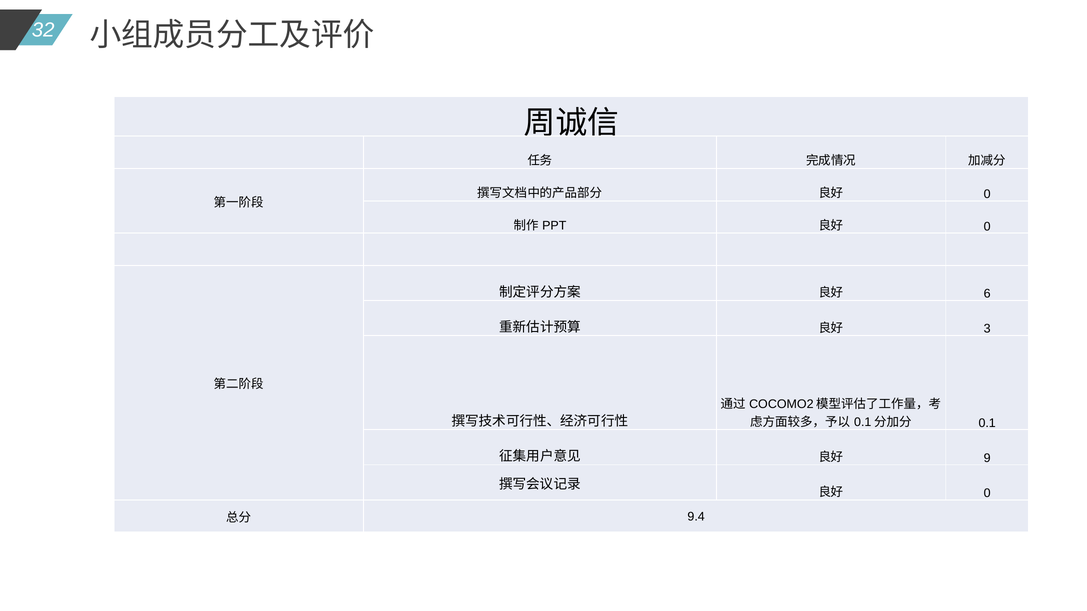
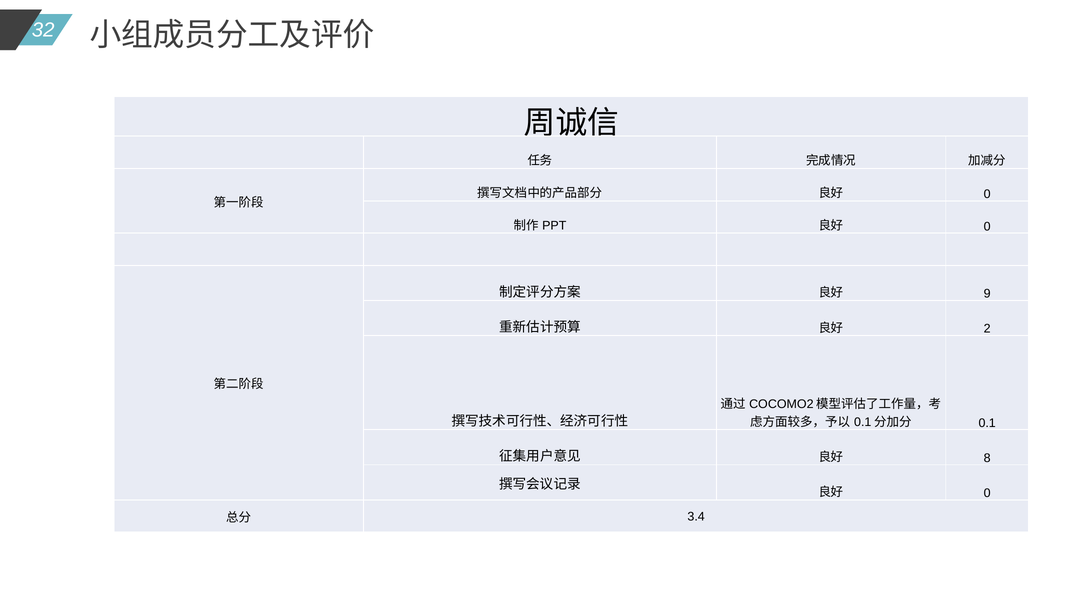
6: 6 -> 9 (987, 294)
3: 3 -> 2 (987, 329)
9: 9 -> 8 (987, 458)
9.4: 9.4 -> 3.4 (696, 517)
